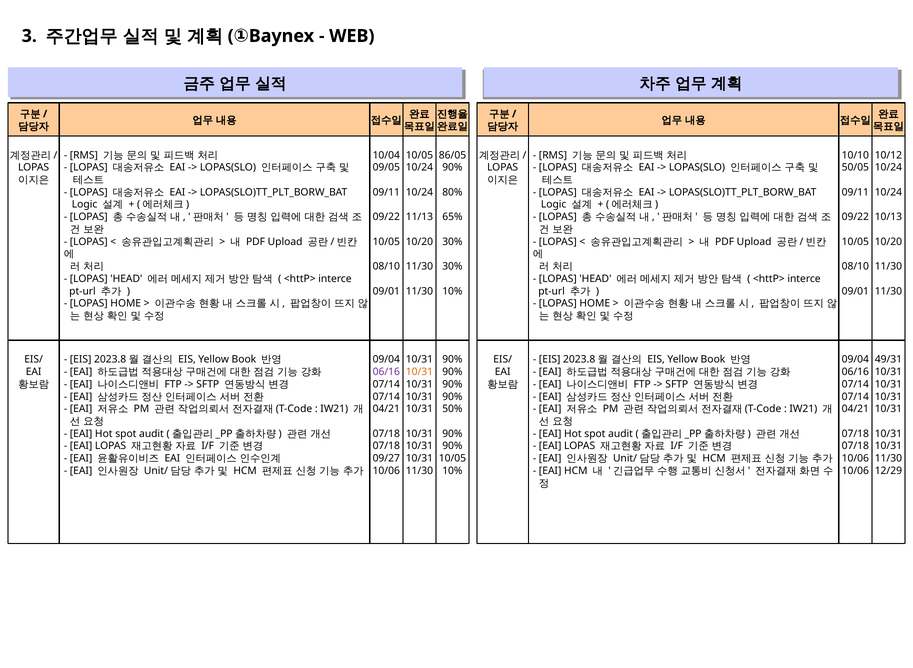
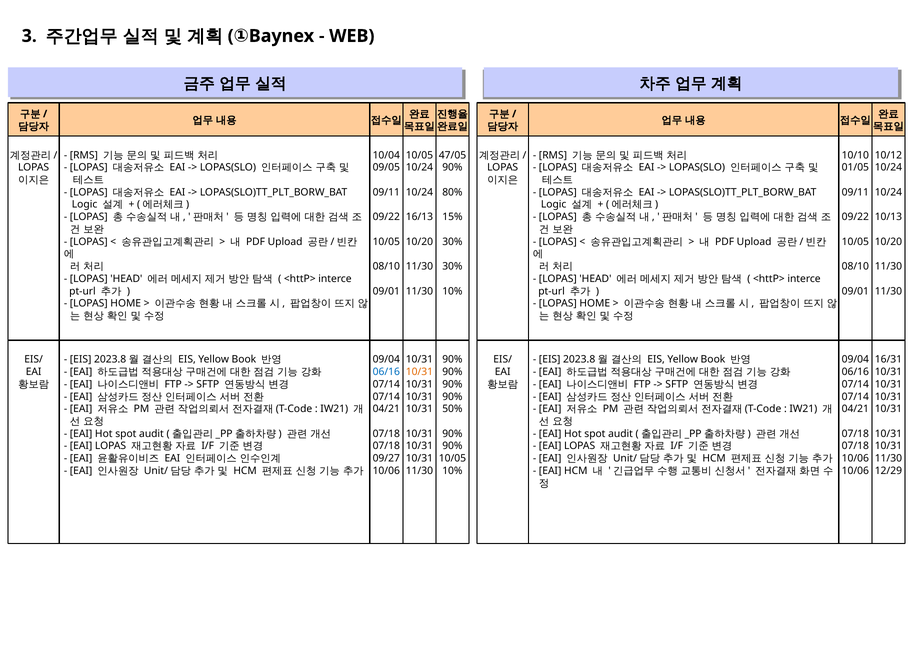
86/05: 86/05 -> 47/05 (453, 155)
50/05: 50/05 -> 01/05 (855, 167)
11/13: 11/13 -> 16/13 (419, 217)
65%: 65% -> 15% (452, 217)
49/31: 49/31 -> 16/31 (888, 359)
06/16 colour: purple -> blue (386, 372)
